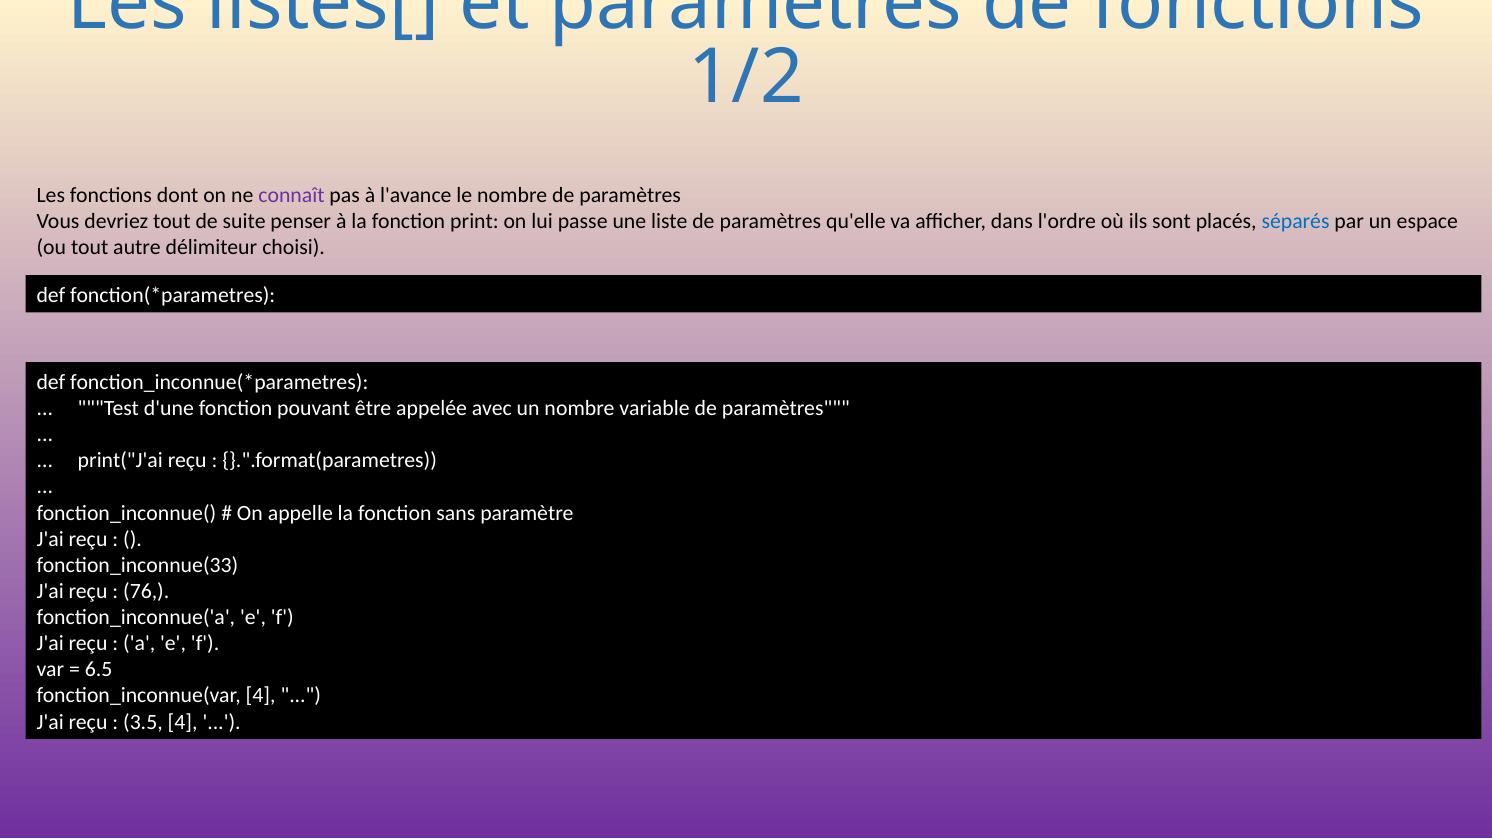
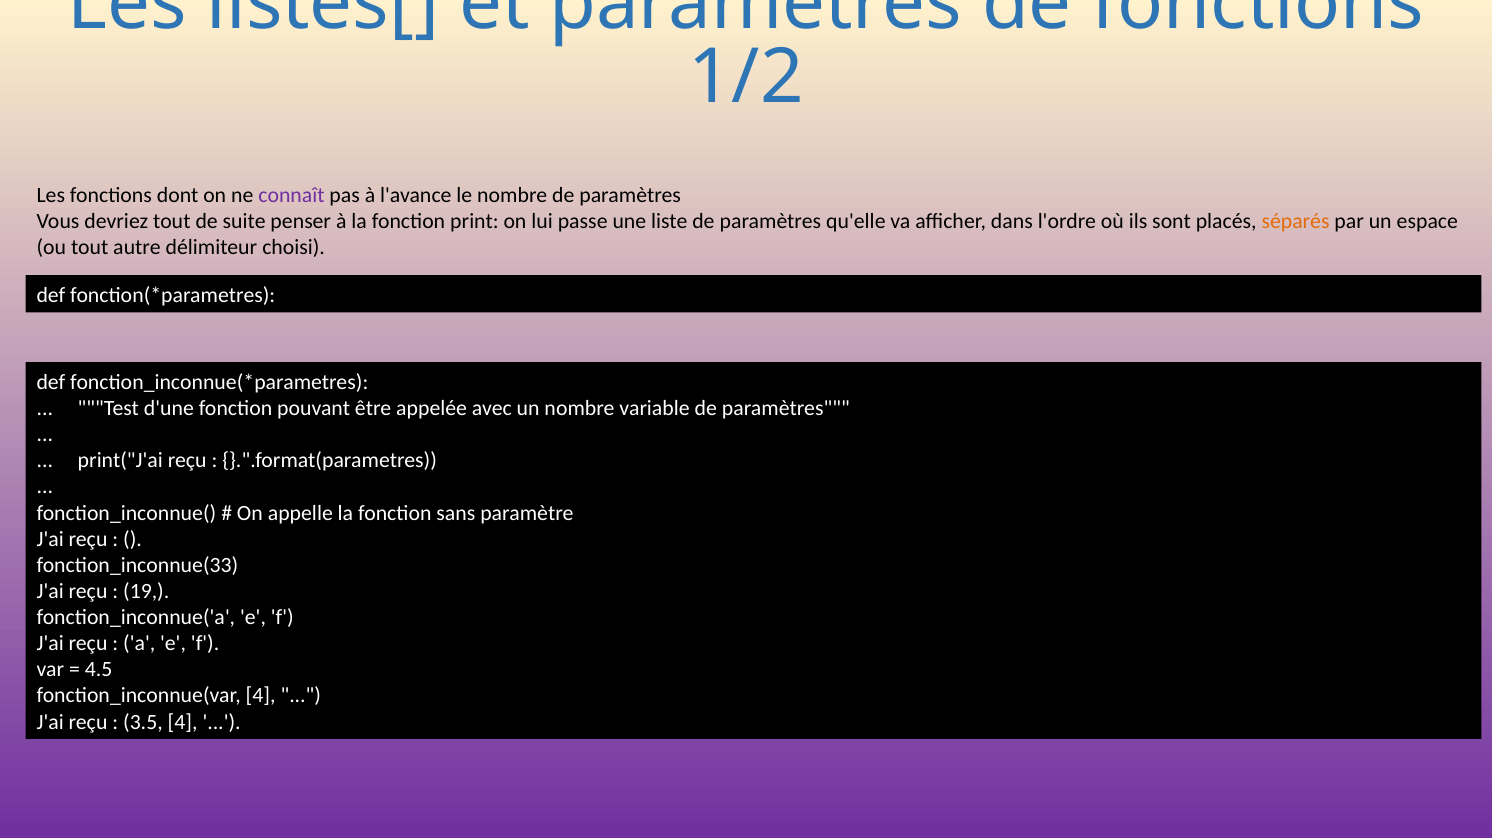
séparés colour: blue -> orange (1296, 221)
76: 76 -> 19 (146, 591)
6.5: 6.5 -> 4.5 (99, 670)
